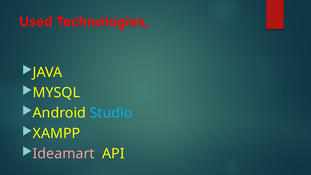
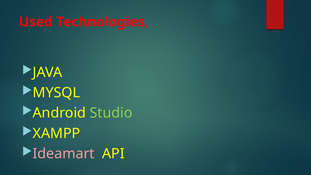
Studio colour: light blue -> light green (111, 113)
